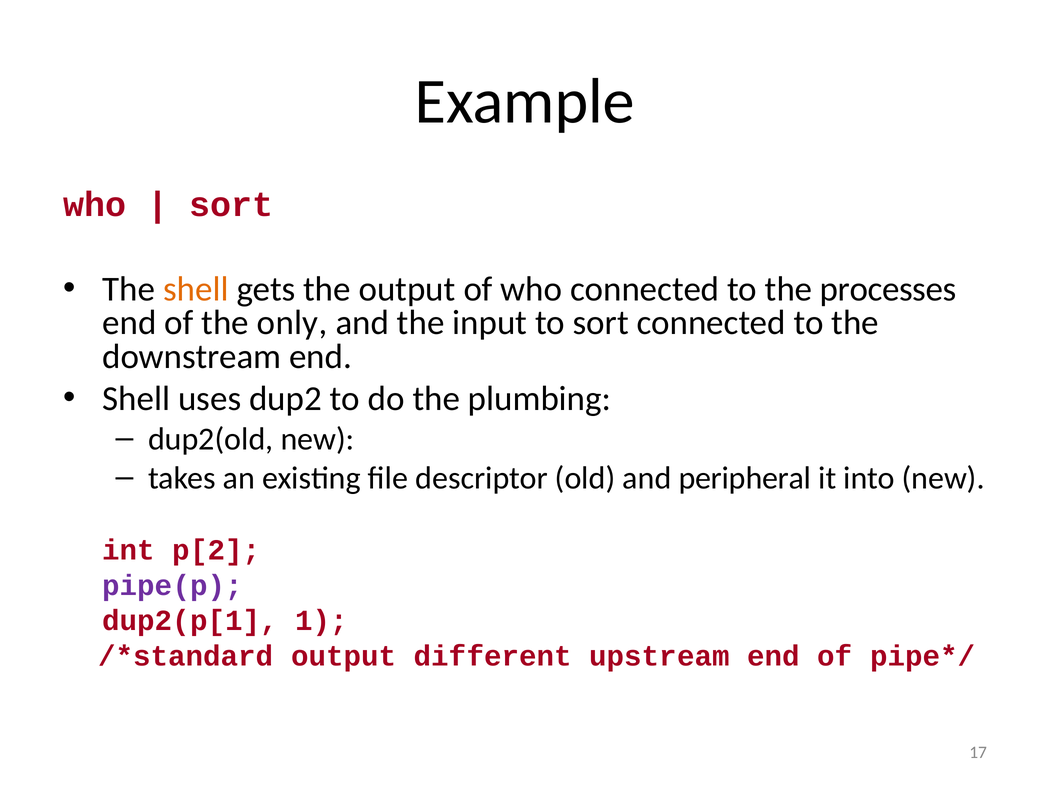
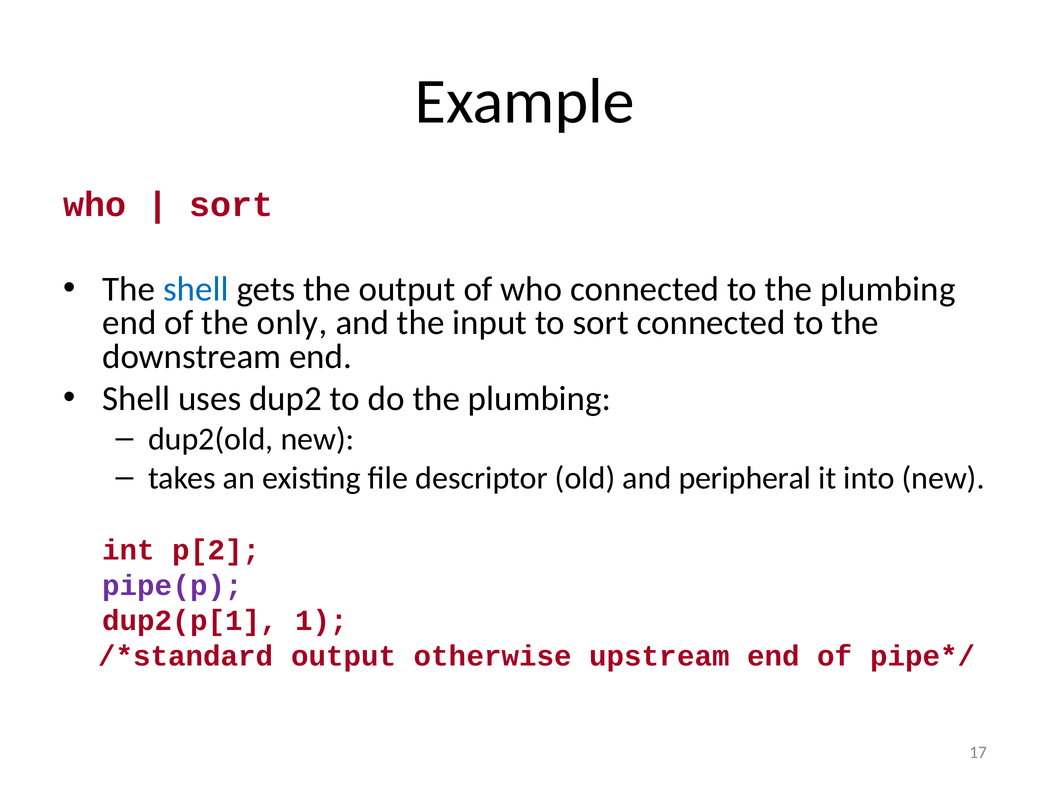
shell colour: orange -> blue (196, 289)
to the processes: processes -> plumbing (888, 289)
different: different -> otherwise (493, 656)
